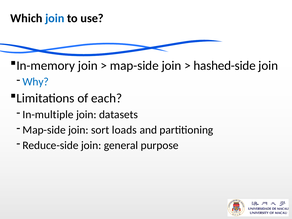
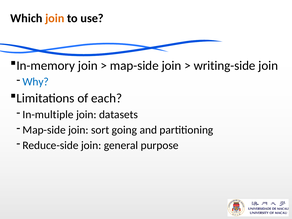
join colour: blue -> orange (55, 18)
hashed-side: hashed-side -> writing-side (225, 66)
loads: loads -> going (124, 130)
